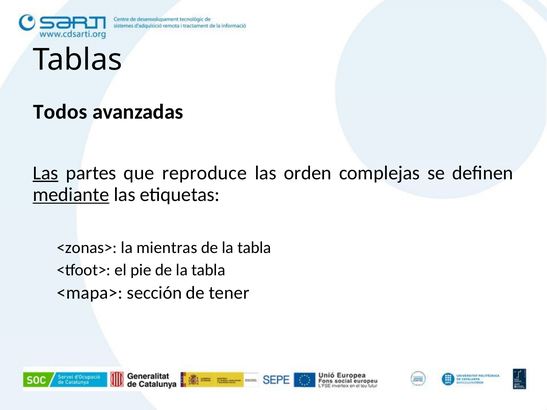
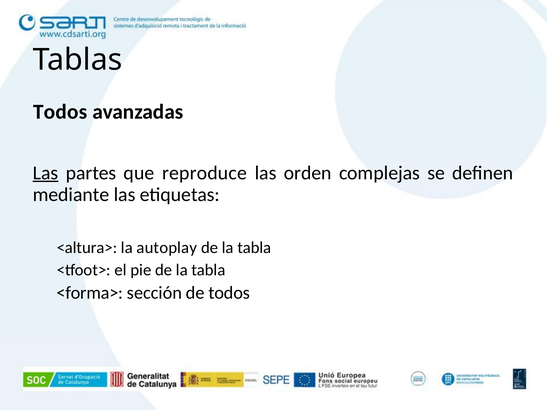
mediante underline: present -> none (71, 195)
<zonas>: <zonas> -> <altura> (87, 248)
mientras: mientras -> autoplay (167, 248)
<mapa>: <mapa> -> <forma> (90, 293)
de tener: tener -> todos (229, 293)
